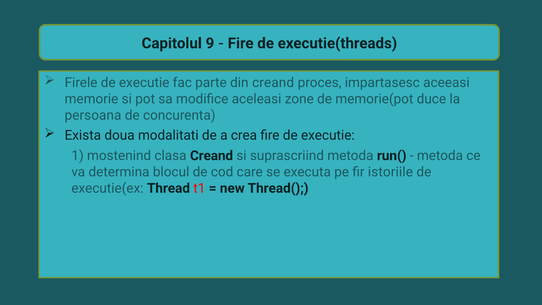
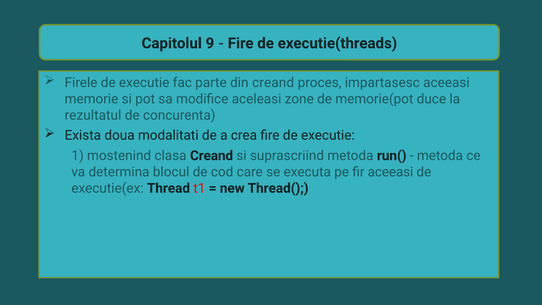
persoana: persoana -> rezultatul (93, 115)
fir istoriile: istoriile -> aceeasi (391, 172)
